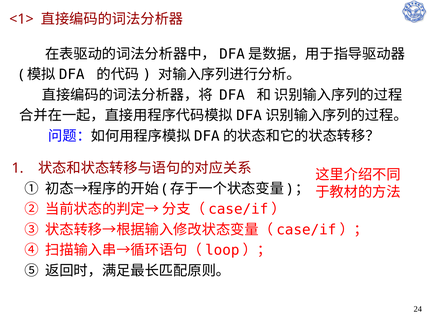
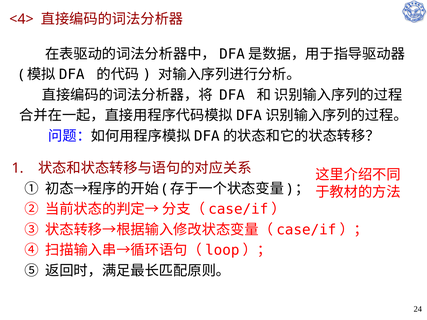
<1>: <1> -> <4> (22, 19)
